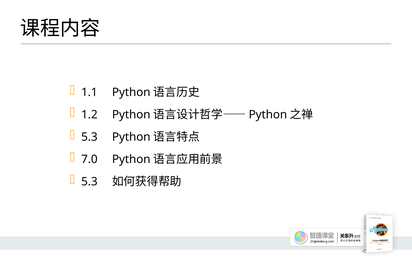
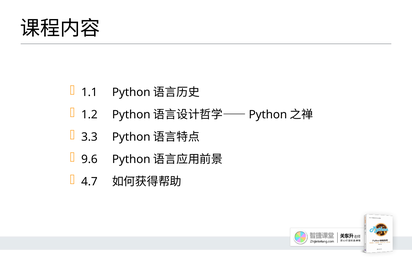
5.3: 5.3 -> 3.3 (89, 137)
7.0: 7.0 -> 9.6 (89, 159)
5.3: 5.3 -> 4.7 (89, 181)
